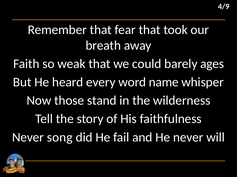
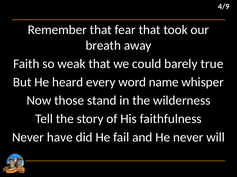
ages: ages -> true (212, 64)
song: song -> have (60, 138)
